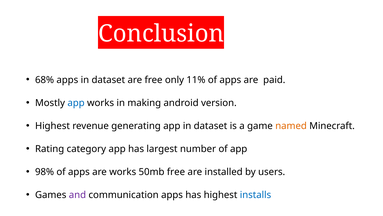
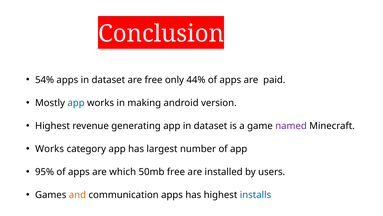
68%: 68% -> 54% (45, 80)
11%: 11% -> 44% (196, 80)
named colour: orange -> purple (291, 126)
Rating: Rating -> Works (50, 149)
98%: 98% -> 95% (45, 172)
are works: works -> which (123, 172)
and colour: purple -> orange (77, 195)
